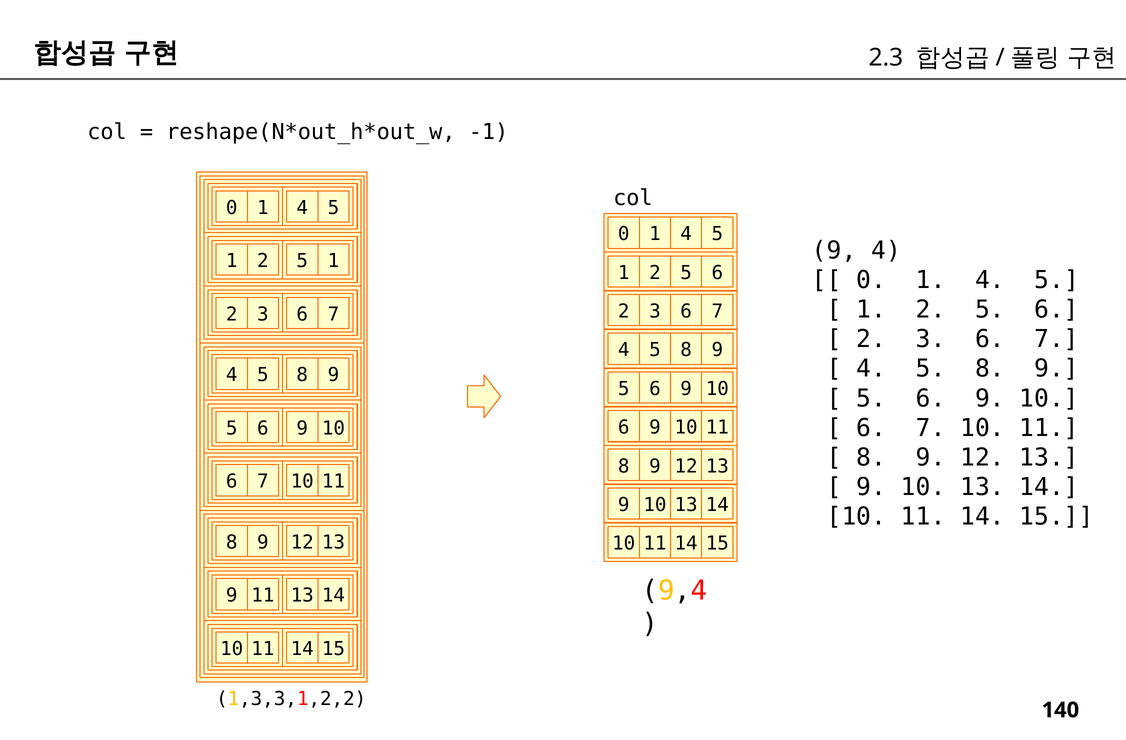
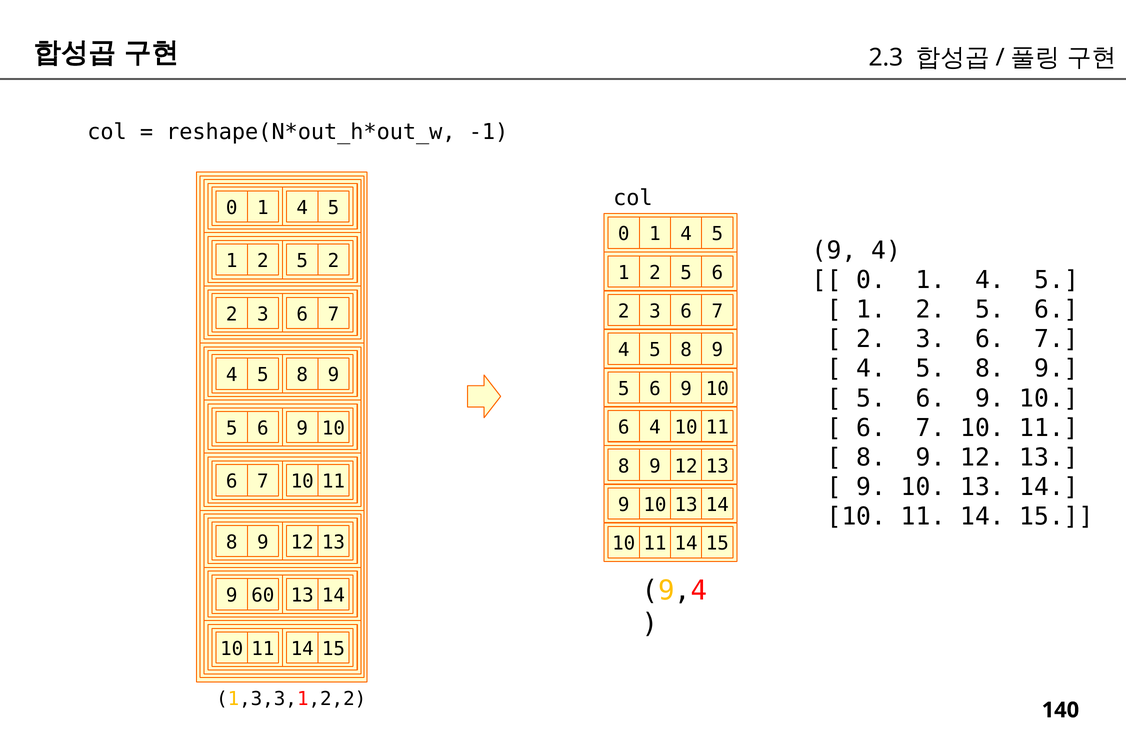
2 5 1: 1 -> 2 (333, 261)
9: 9 -> 4 (655, 427)
9 11: 11 -> 60 (263, 595)
